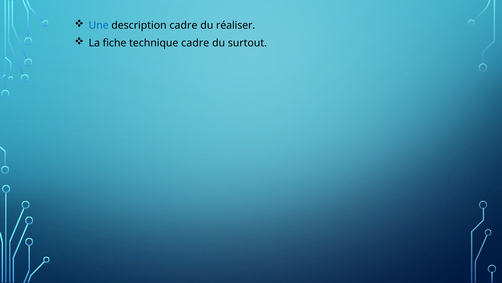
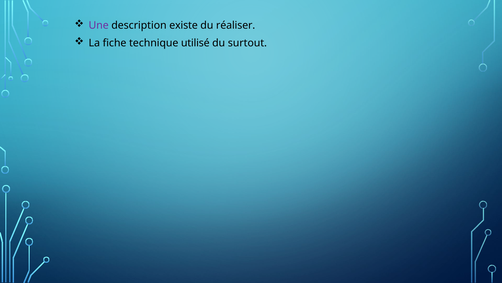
Une colour: blue -> purple (99, 25)
description cadre: cadre -> existe (184, 25)
technique cadre: cadre -> utilisé (195, 43)
